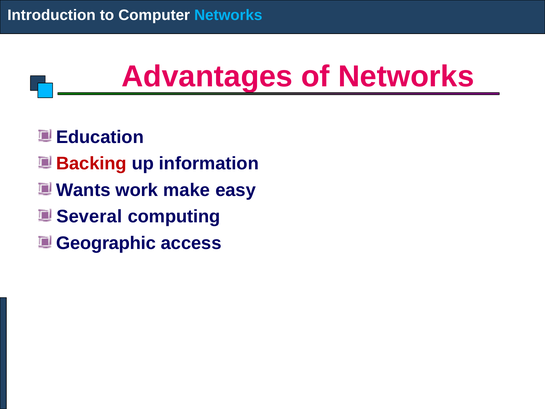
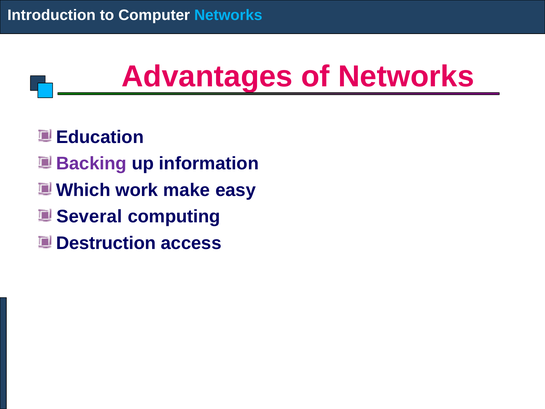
Backing colour: red -> purple (91, 163)
Wants: Wants -> Which (83, 190)
Geographic: Geographic -> Destruction (106, 243)
